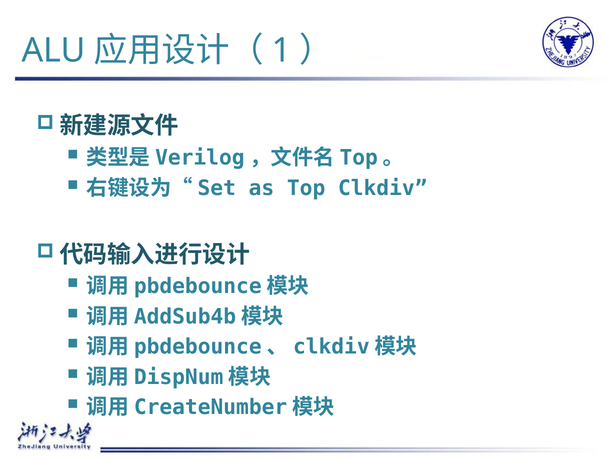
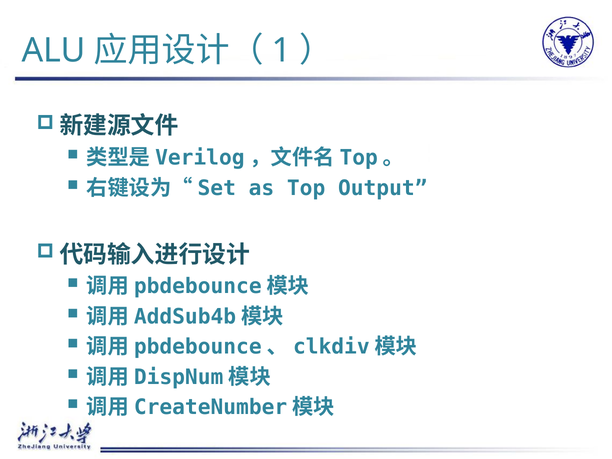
Clkdiv: Clkdiv -> Output (383, 188)
